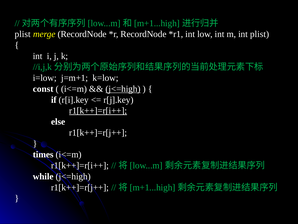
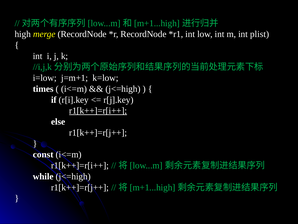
plist: plist -> high (23, 34)
const: const -> times (43, 89)
j<=high underline: present -> none (123, 89)
times: times -> const (43, 154)
